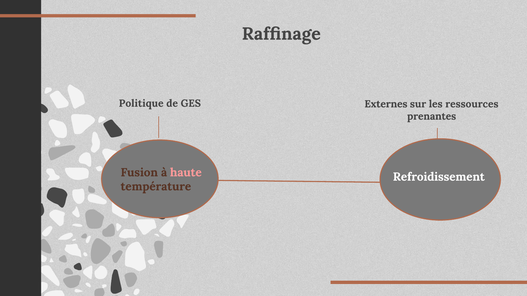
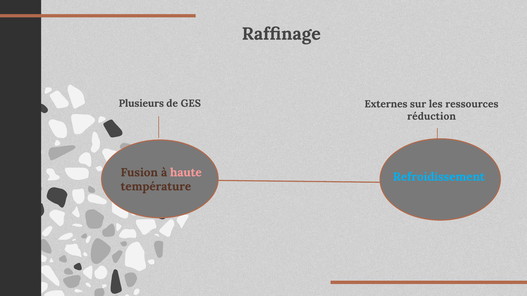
Politique: Politique -> Plusieurs (141, 103)
prenantes: prenantes -> réduction (432, 116)
Refroidissement colour: white -> light blue (439, 177)
